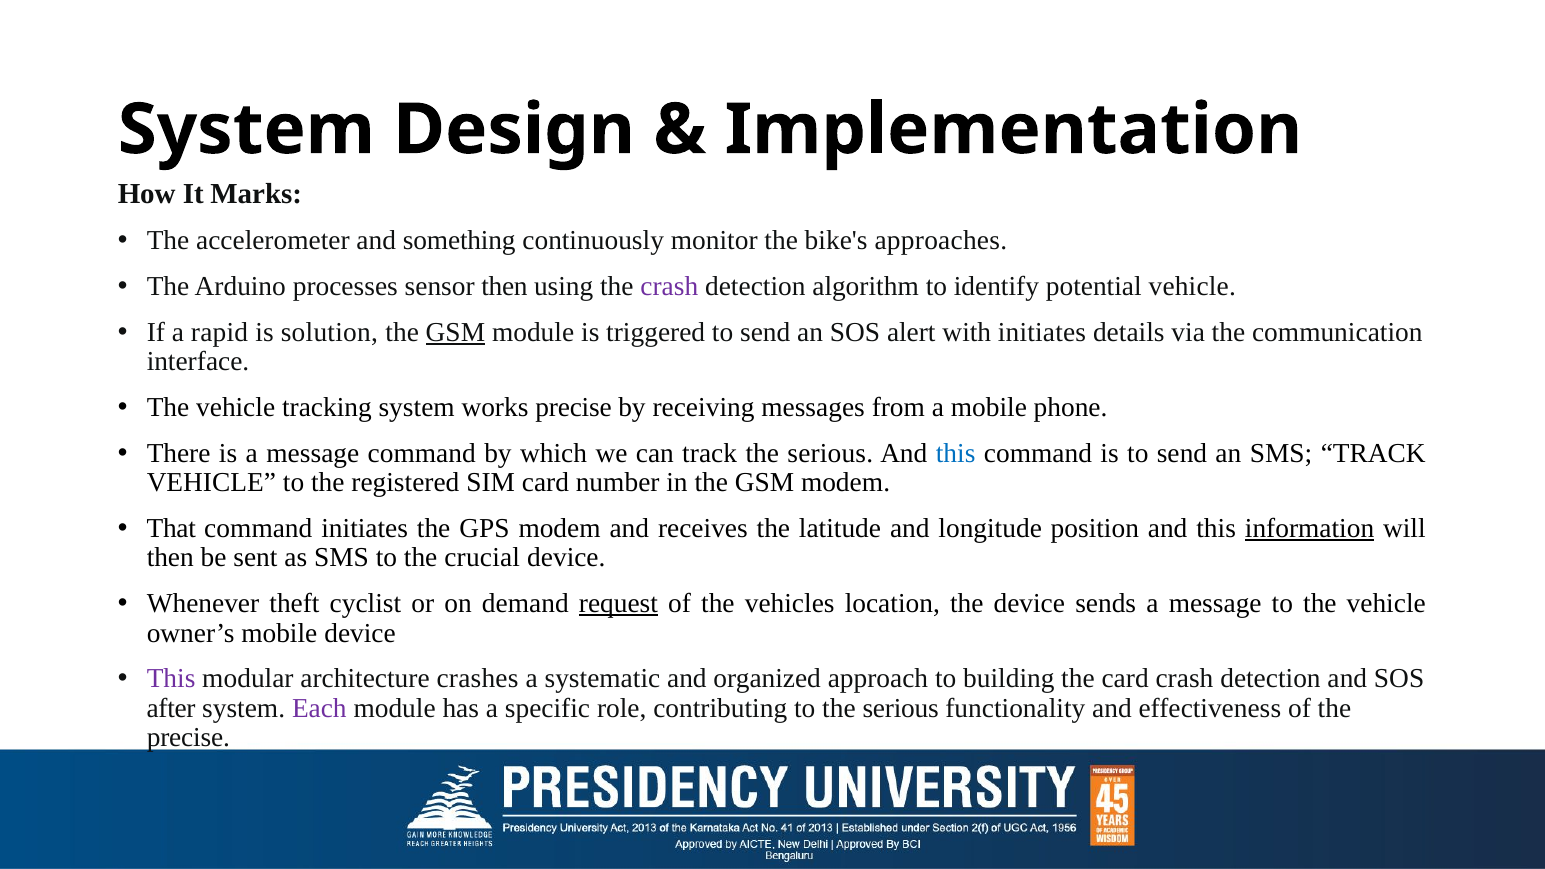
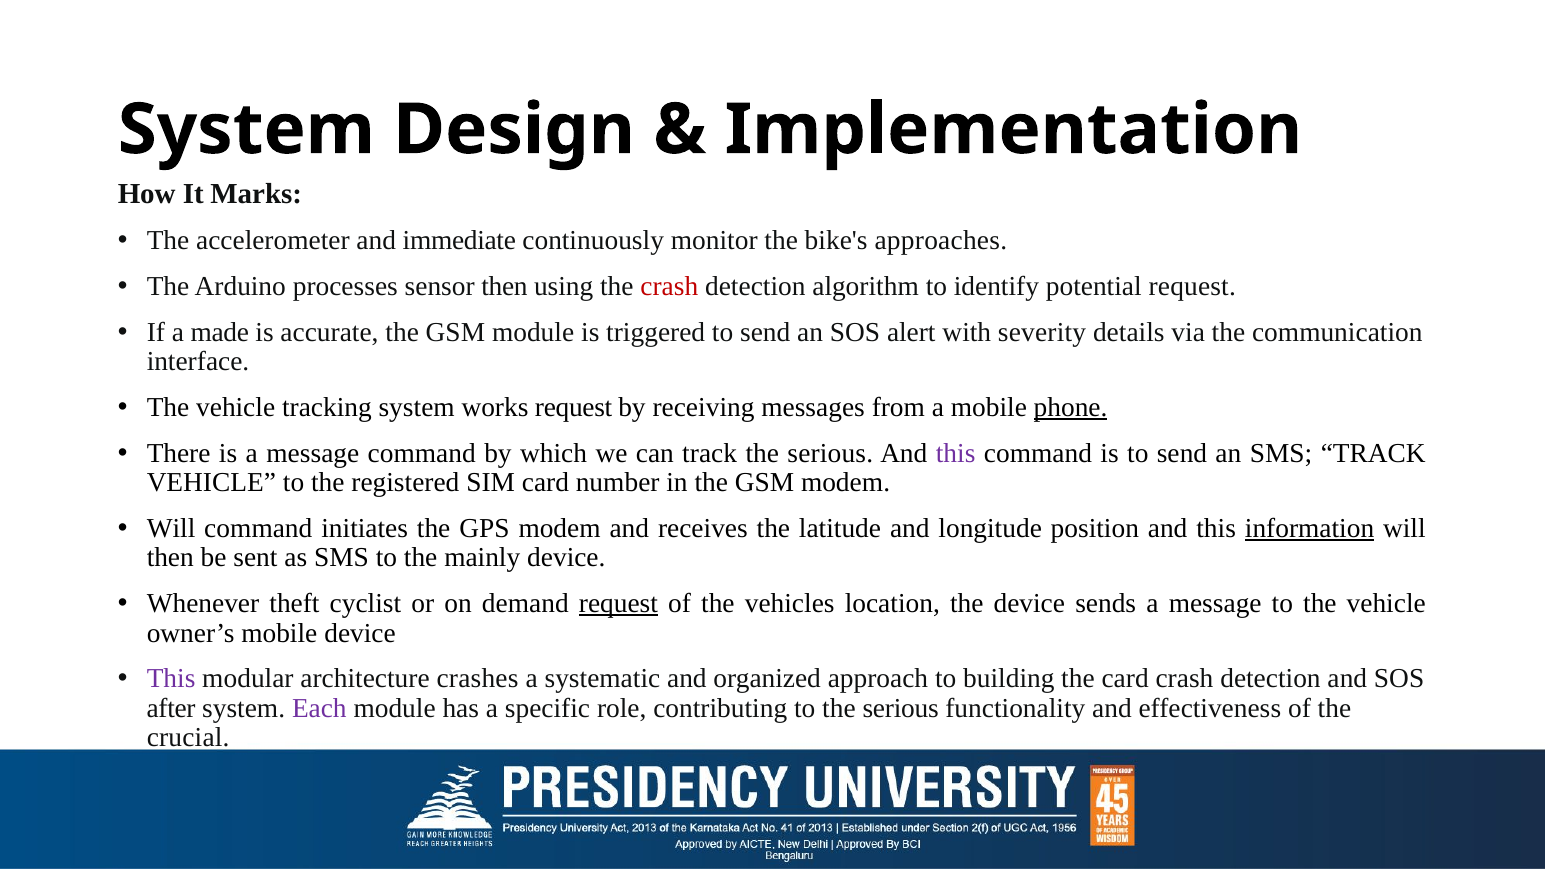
something: something -> immediate (459, 241)
crash colour: purple -> red (669, 286)
potential vehicle: vehicle -> request (1192, 286)
rapid: rapid -> made (220, 332)
solution: solution -> accurate (330, 332)
GSM underline: present -> none (455, 332)
with initiates: initiates -> severity (1042, 332)
works precise: precise -> request (574, 407)
phone underline: none -> present (1071, 407)
this colour: blue -> purple (956, 453)
That: That -> Will (171, 528)
crucial: crucial -> mainly (482, 558)
precise: precise -> crucial (188, 738)
